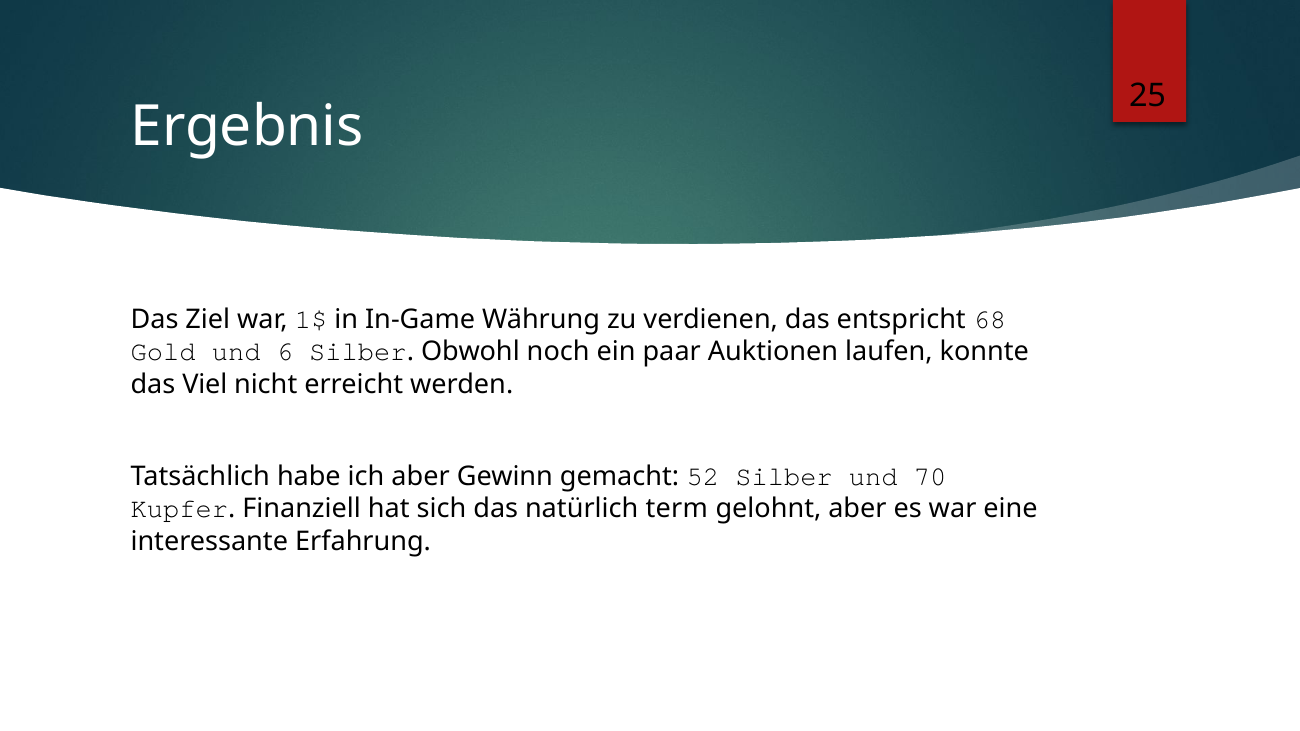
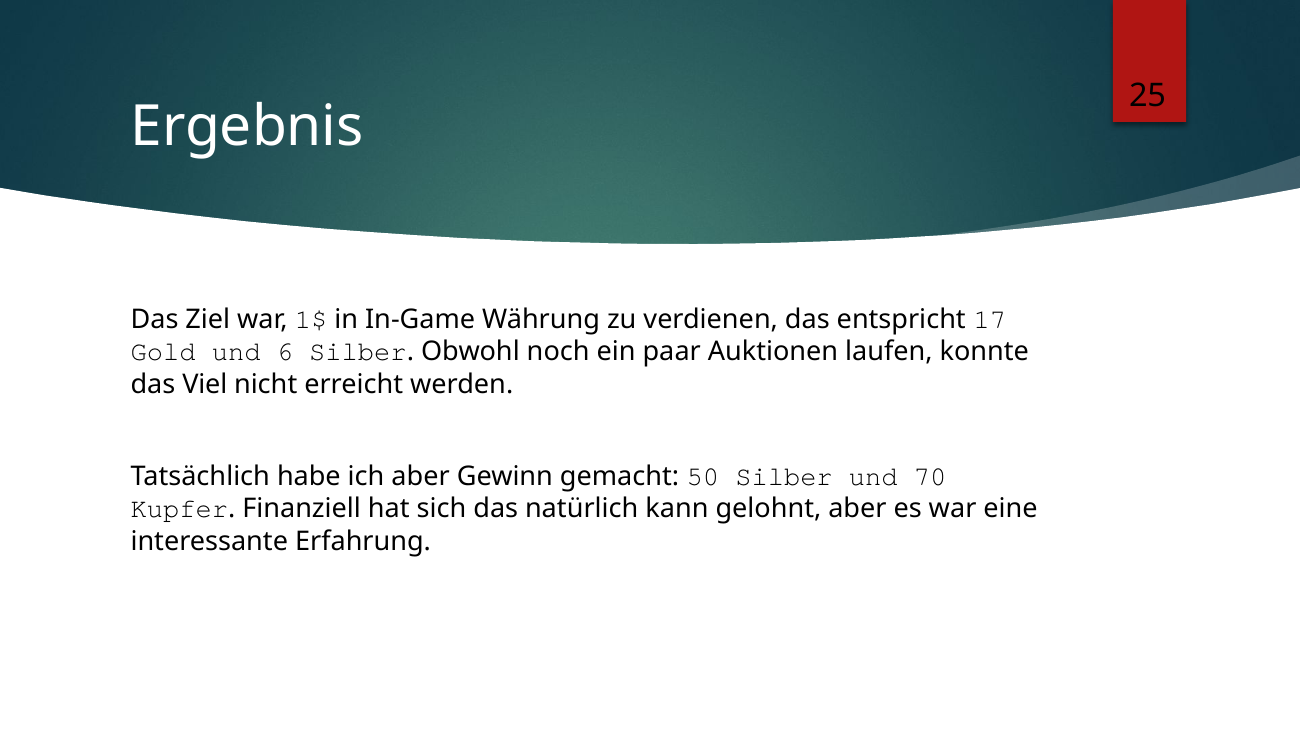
68: 68 -> 17 (990, 319)
52: 52 -> 50 (703, 476)
term: term -> kann (677, 509)
